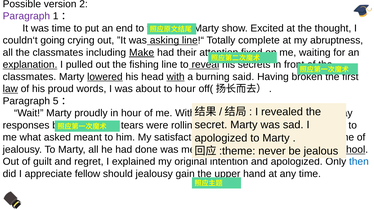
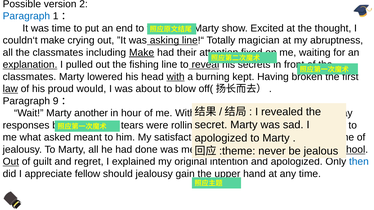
Paragraph colour: purple -> blue (26, 16)
couldn‘t going: going -> make (53, 40)
complete: complete -> magician (259, 40)
lowered underline: present -> none (105, 77)
said: said -> kept (243, 77)
words: words -> would (91, 89)
to hour: hour -> blow (185, 89)
5: 5 -> 9 (56, 101)
proudly: proudly -> another (91, 113)
Out underline: none -> present (11, 162)
